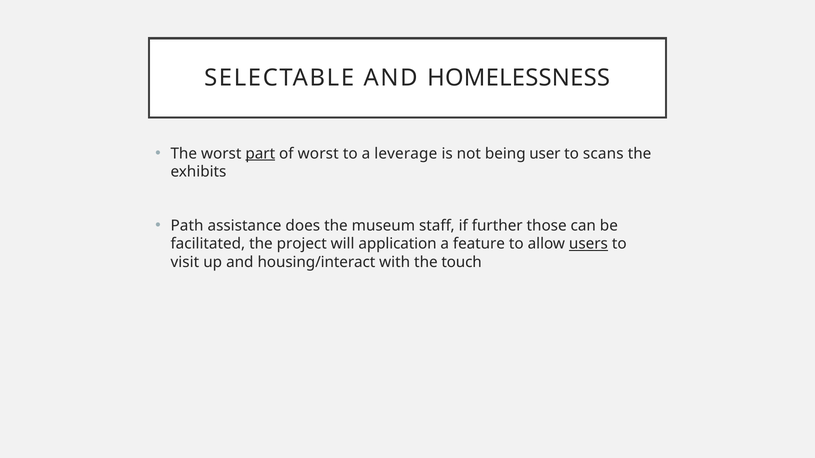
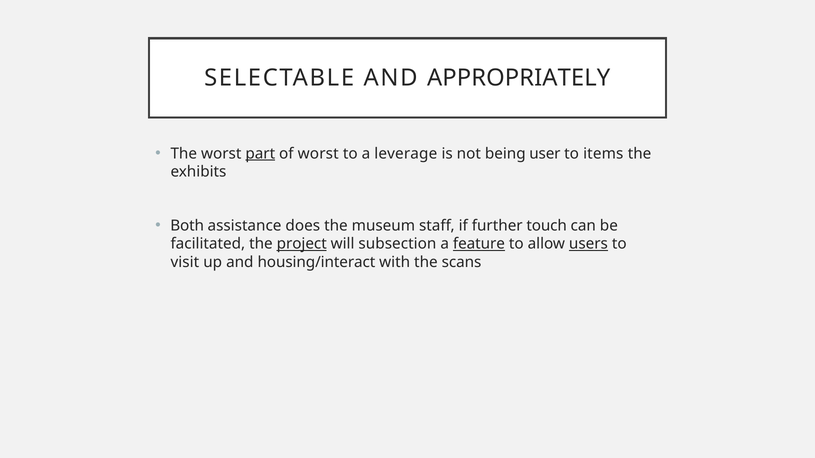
HOMELESSNESS: HOMELESSNESS -> APPROPRIATELY (519, 78)
scans: scans -> items (603, 154)
Path: Path -> Both (187, 226)
those: those -> touch (547, 226)
project underline: none -> present (302, 244)
application: application -> subsection (397, 244)
feature underline: none -> present (479, 244)
touch: touch -> scans (462, 262)
